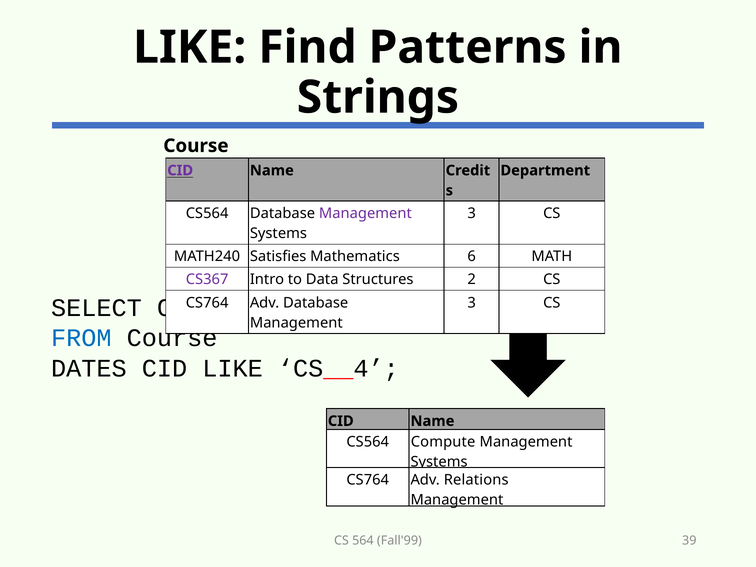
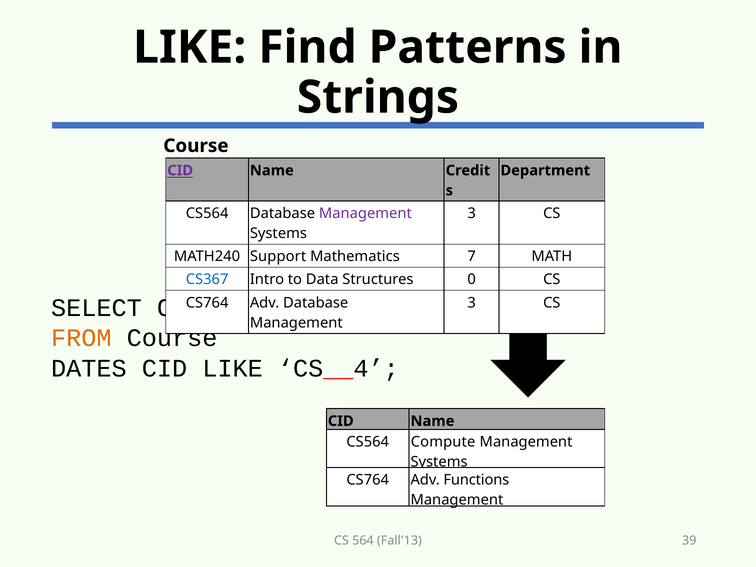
Satisfies: Satisfies -> Support (278, 257)
6: 6 -> 7 (472, 257)
CS367 colour: purple -> blue (207, 280)
2: 2 -> 0 (472, 280)
FROM colour: blue -> orange (81, 338)
Relations: Relations -> Functions (476, 480)
Fall'99: Fall'99 -> Fall'13 (399, 540)
